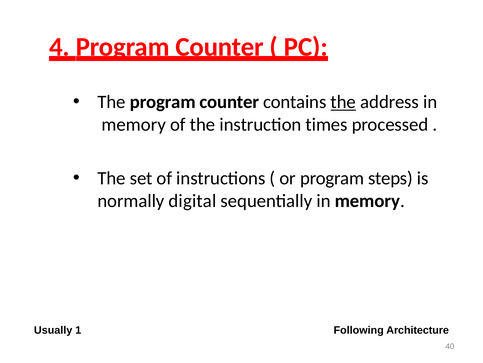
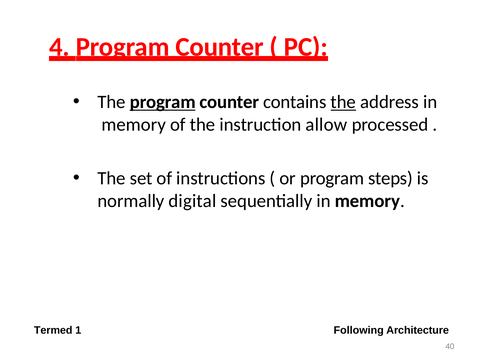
program underline: none -> present (163, 102)
times: times -> allow (326, 124)
Usually: Usually -> Termed (53, 330)
